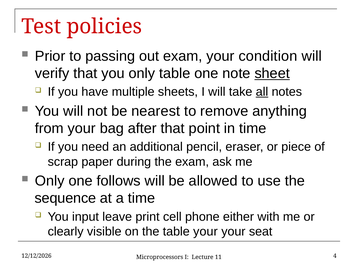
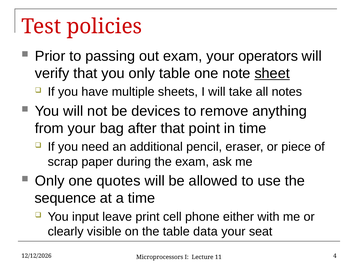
condition: condition -> operators (268, 56)
all underline: present -> none (262, 92)
nearest: nearest -> devices (156, 111)
follows: follows -> quotes (119, 181)
table your: your -> data (205, 232)
